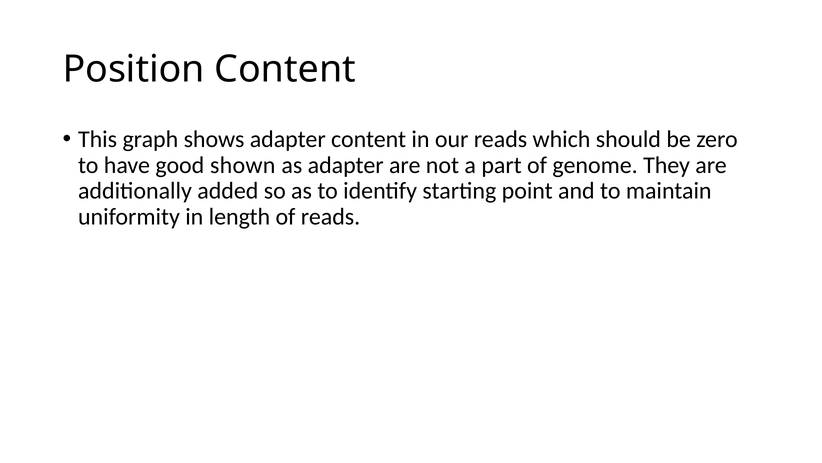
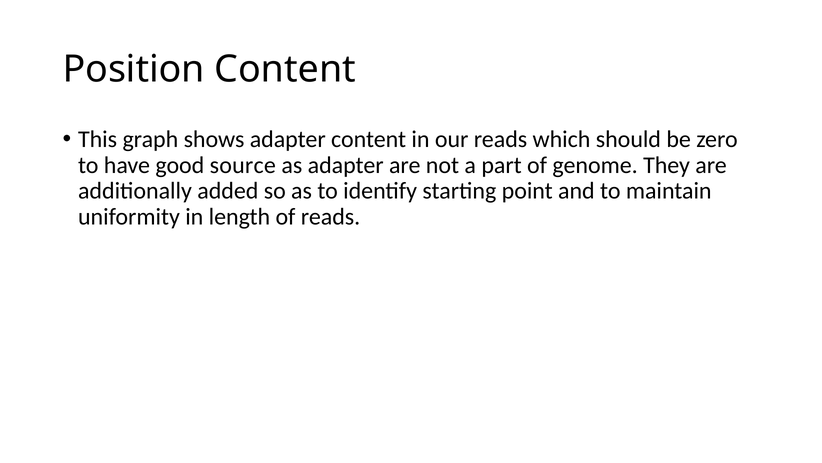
shown: shown -> source (243, 165)
